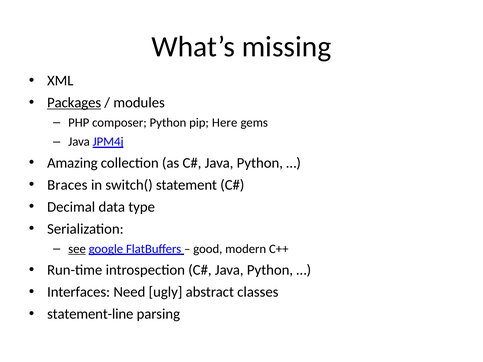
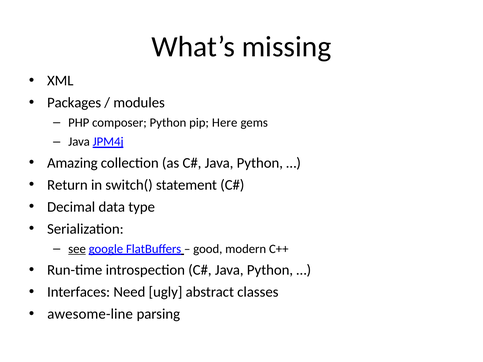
Packages underline: present -> none (74, 103)
Braces: Braces -> Return (67, 185)
statement-line: statement-line -> awesome-line (90, 314)
